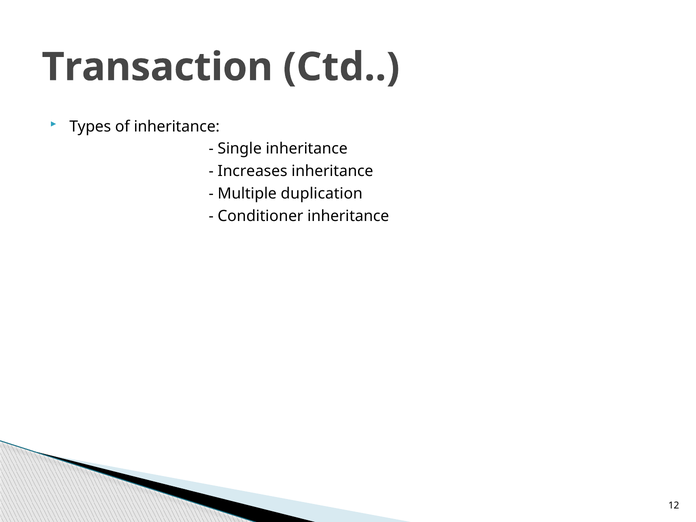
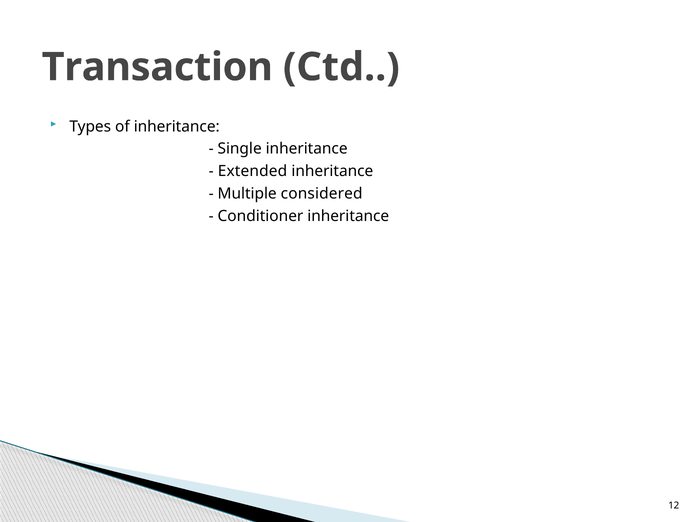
Increases: Increases -> Extended (252, 171)
duplication: duplication -> considered (322, 194)
